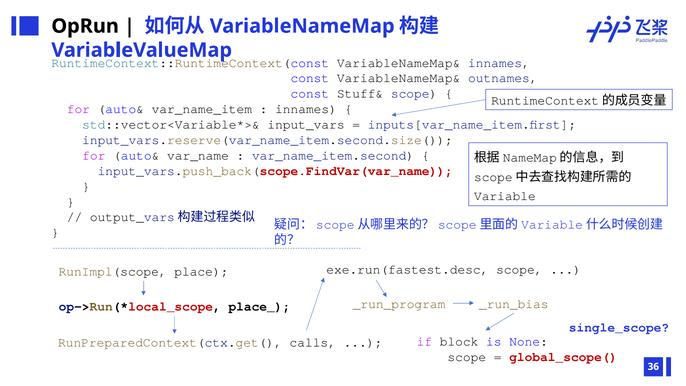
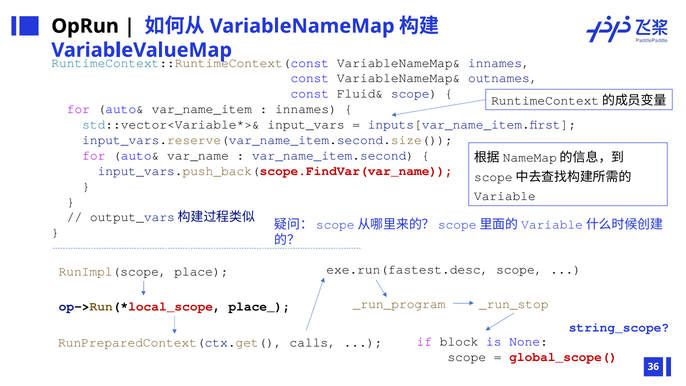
Stuff&: Stuff& -> Fluid& (360, 94)
_run_bias: _run_bias -> _run_stop (514, 304)
single_scope: single_scope -> string_scope (619, 328)
